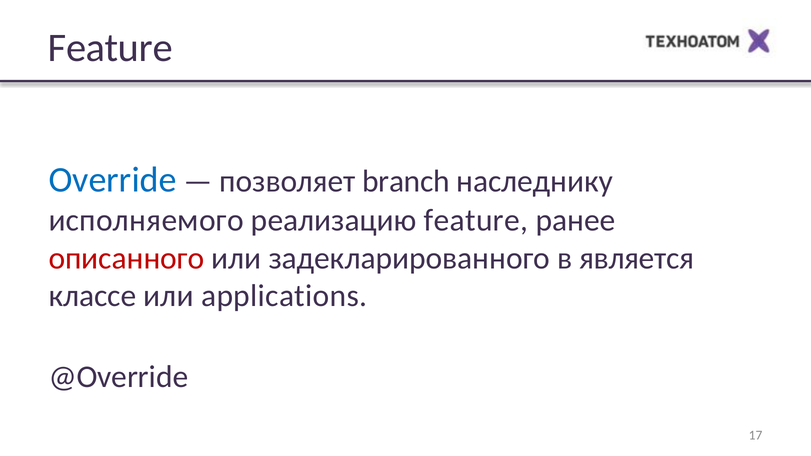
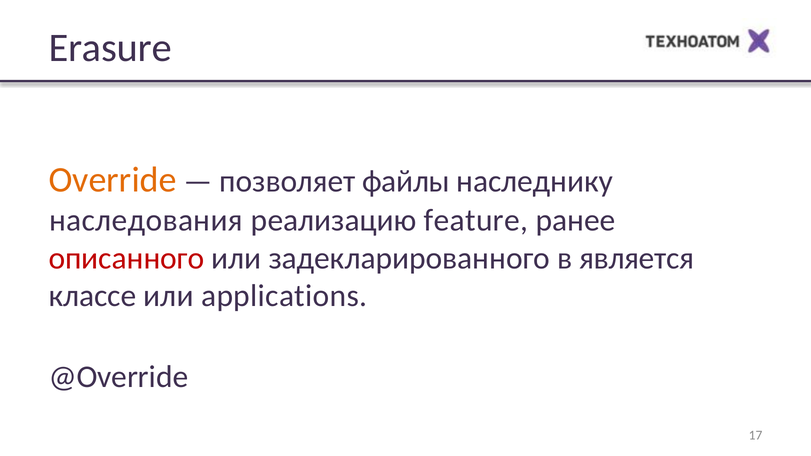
Feature: Feature -> Erasure (110, 48)
Override colour: blue -> orange (113, 180)
branch: branch -> файлы (406, 182)
исполняемого: исполняемого -> наследования (146, 220)
